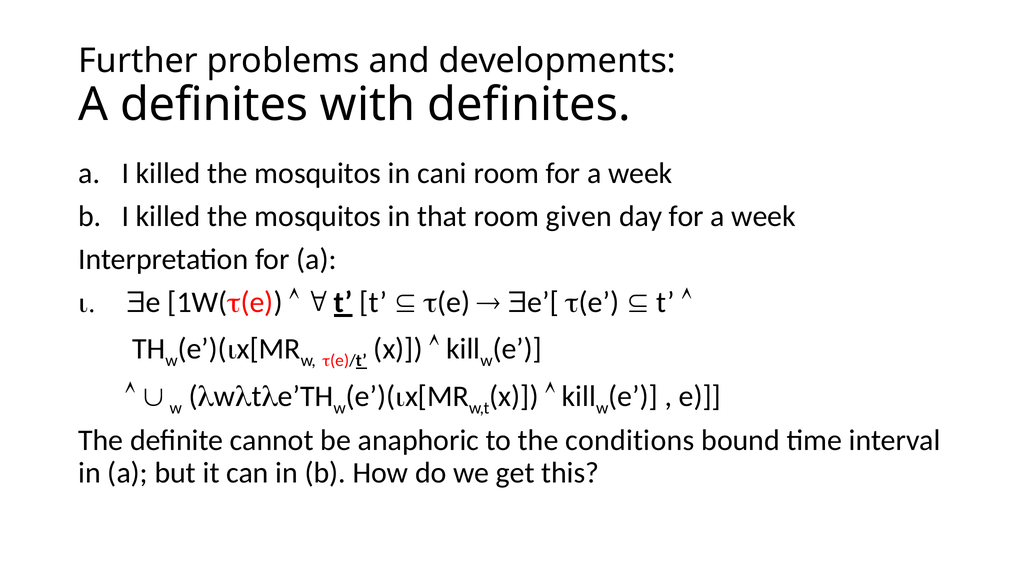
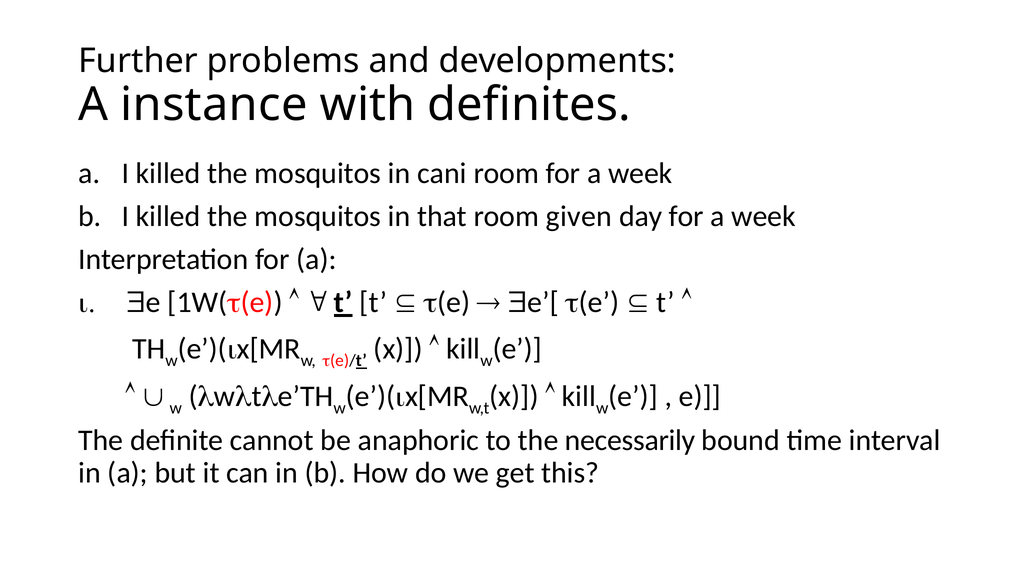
A definites: definites -> instance (214, 105)
conditions: conditions -> necessarily (630, 440)
